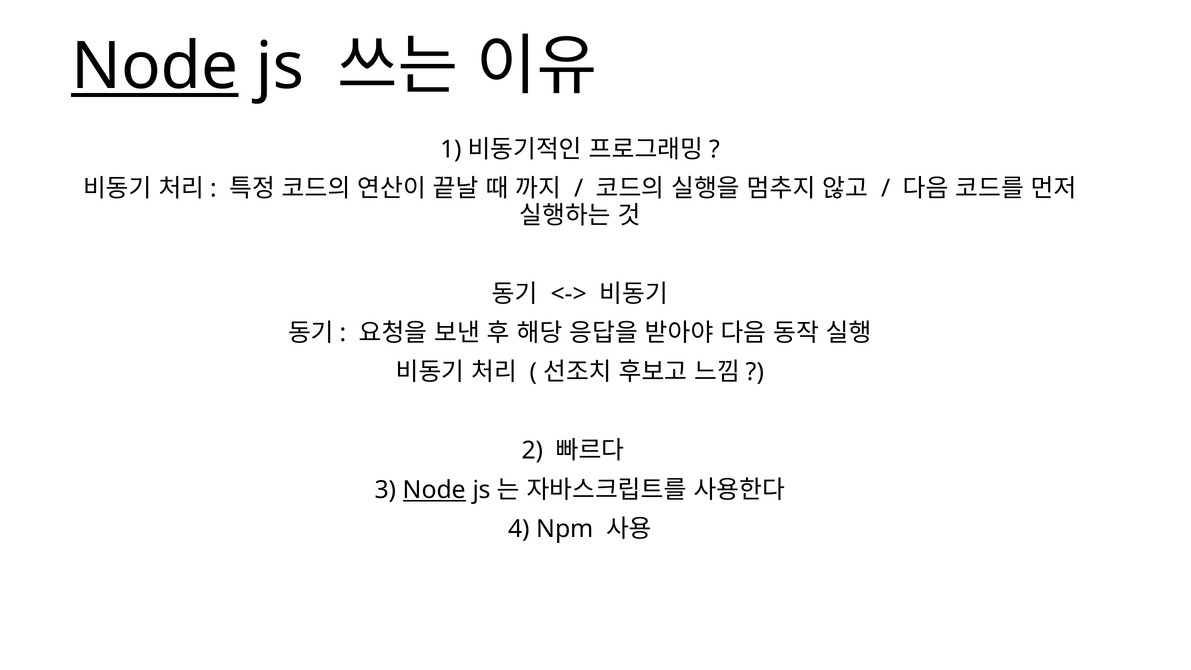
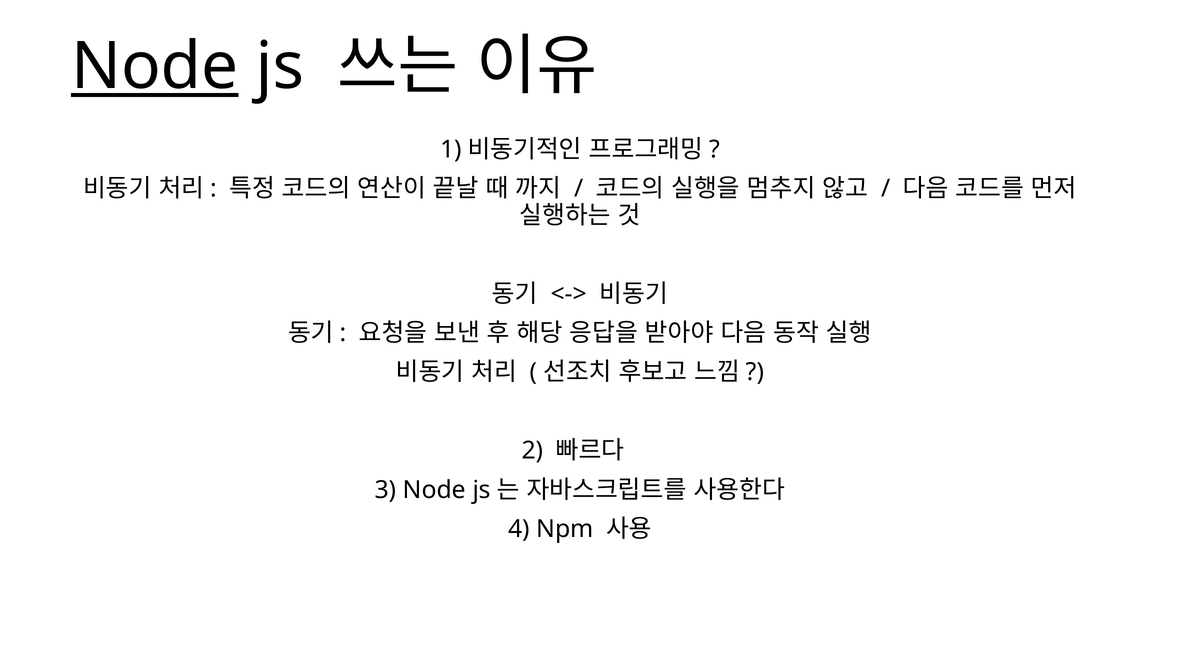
Node underline: present -> none (434, 490)
